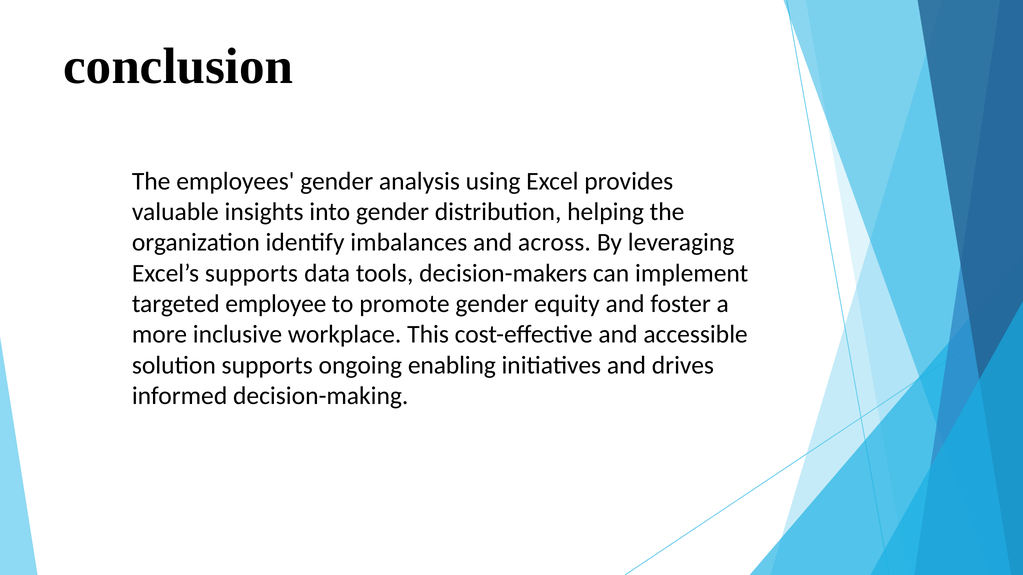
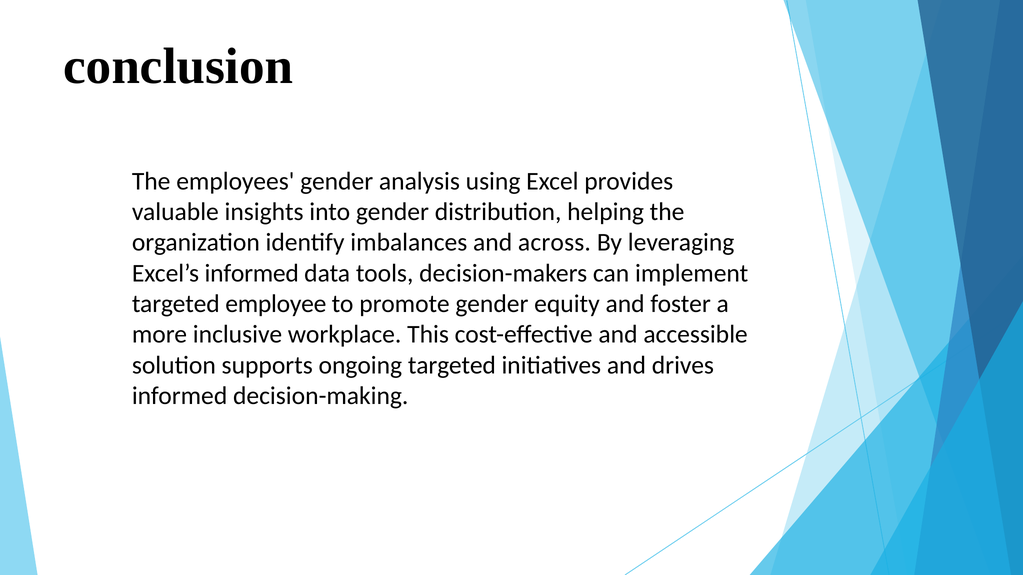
Excel’s supports: supports -> informed (252, 273)
ongoing enabling: enabling -> targeted (452, 365)
